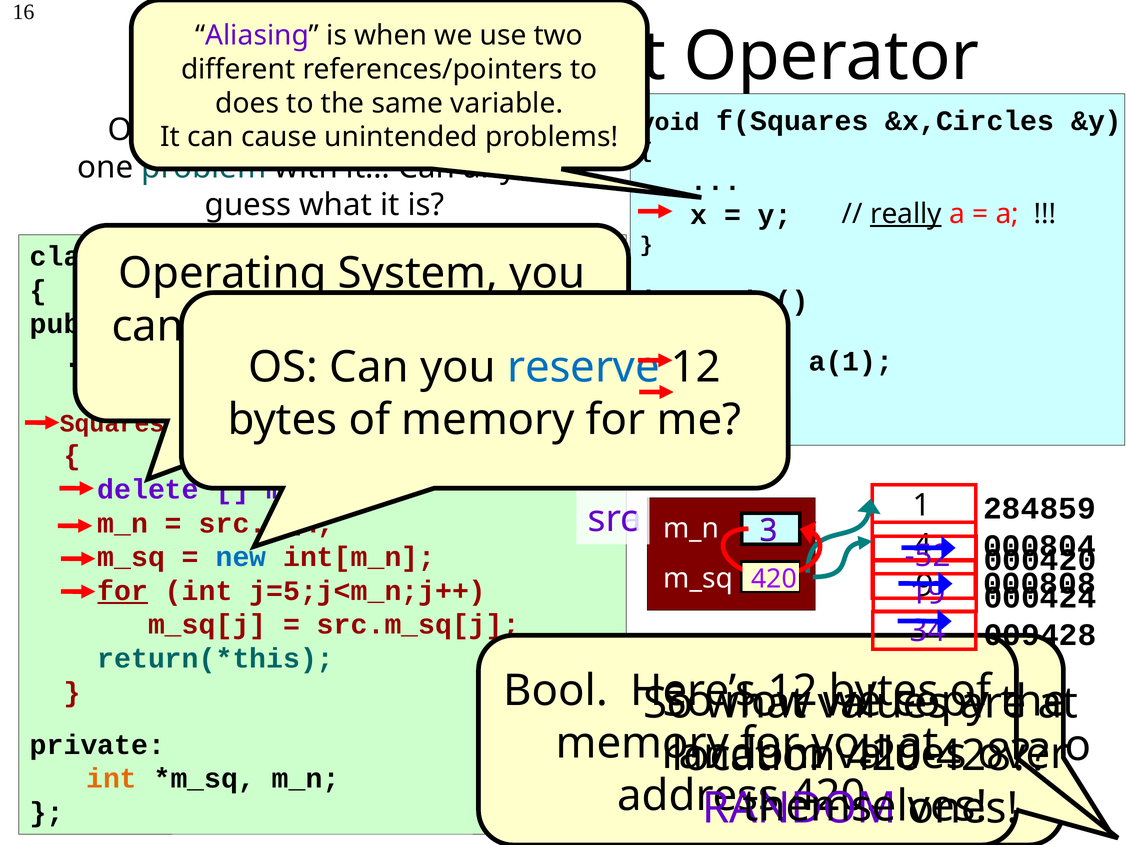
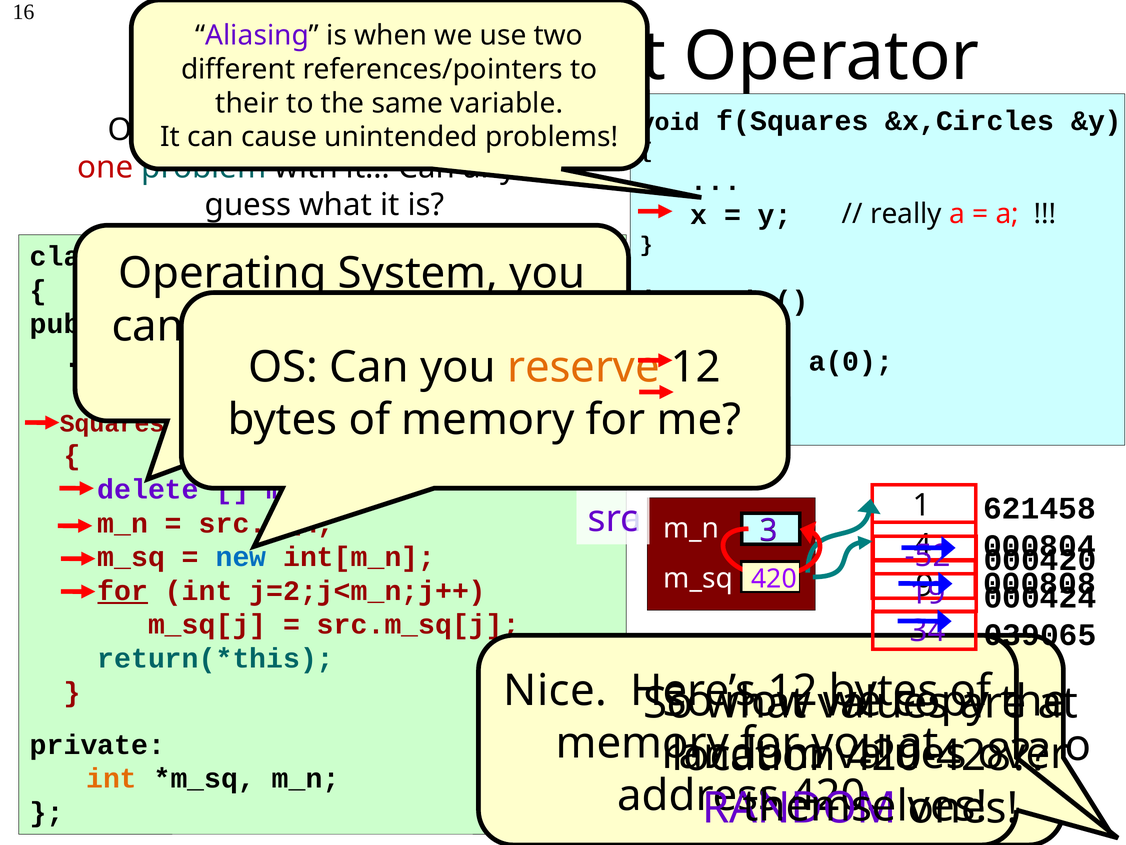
does: does -> their (247, 103)
one colour: black -> red (105, 167)
really underline: present -> none (906, 214)
a(1: a(1 -> a(0 (851, 361)
reserve colour: blue -> orange (583, 367)
284859: 284859 -> 621458 (1039, 508)
j=5;j<m_n;j++: j=5;j<m_n;j++ -> j=2;j<m_n;j++ (368, 590)
009428: 009428 -> 039065 (1040, 635)
Bool: Bool -> Nice (555, 690)
